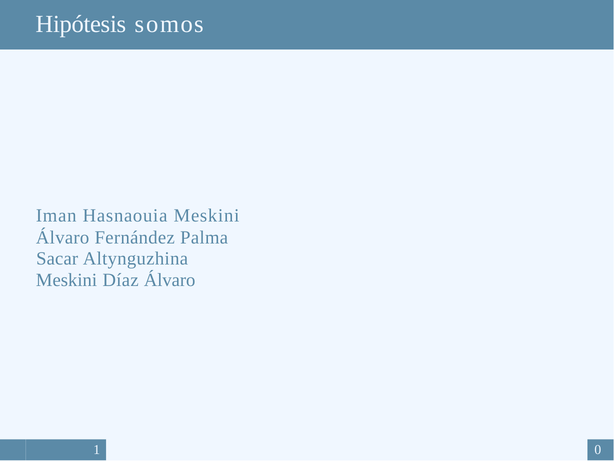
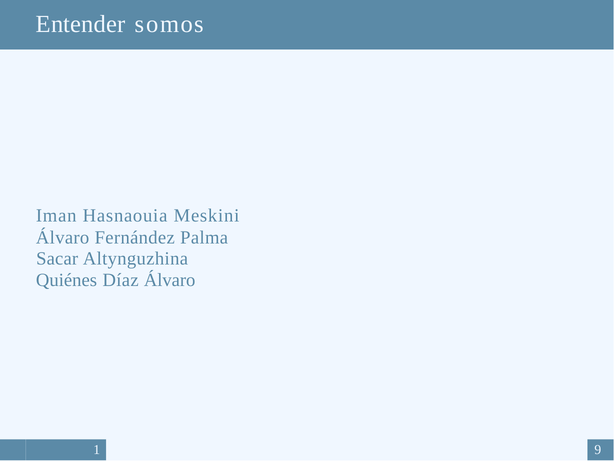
Hipótesis: Hipótesis -> Entender (81, 24)
Meskini: Meskini -> Quiénes (67, 280)
0: 0 -> 9 (598, 449)
